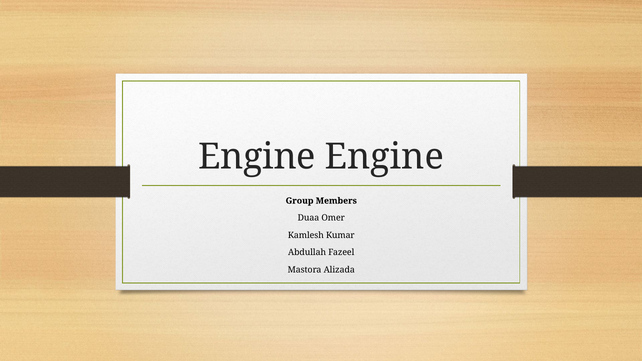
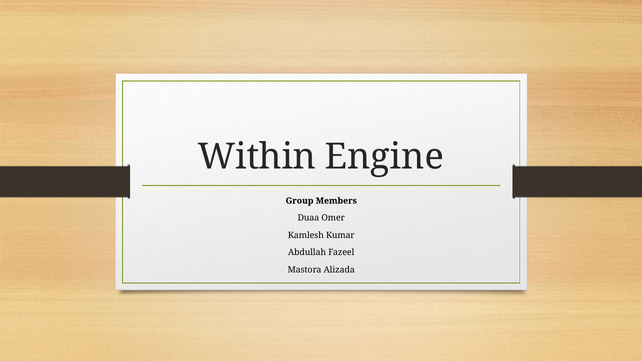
Engine: Engine -> Within (257, 157)
